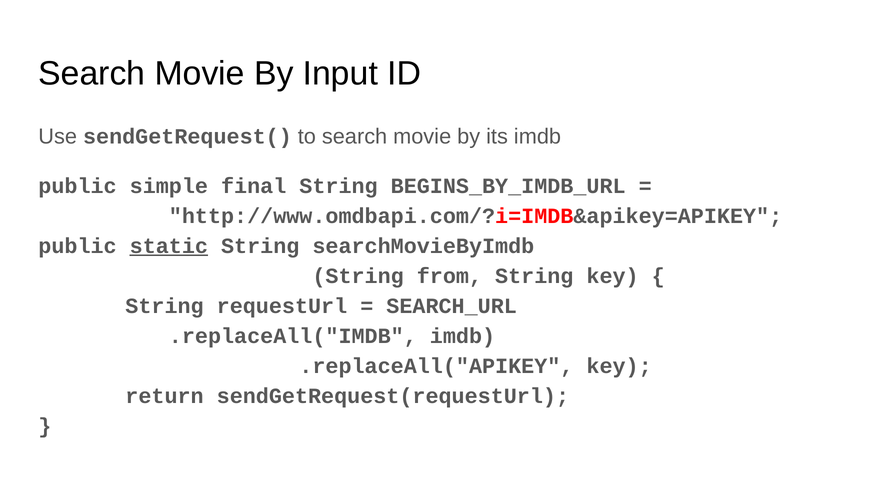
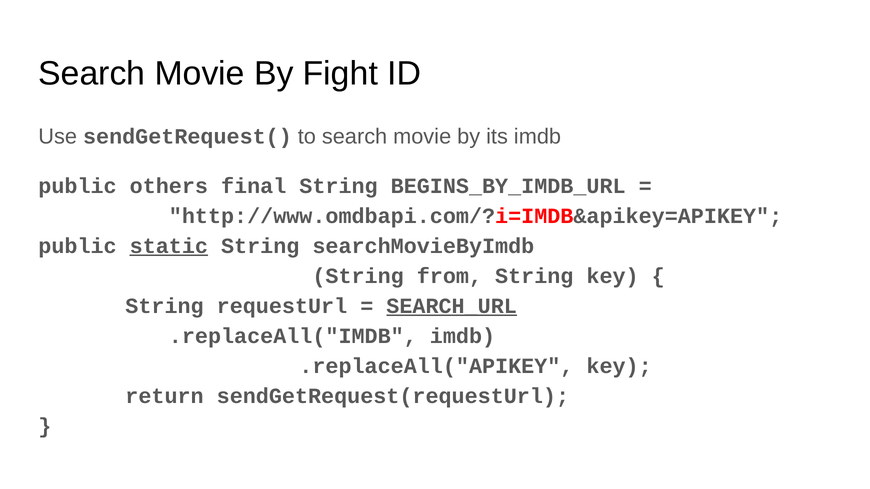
Input: Input -> Fight (340, 74)
simple: simple -> others (169, 186)
SEARCH_URL underline: none -> present (452, 306)
